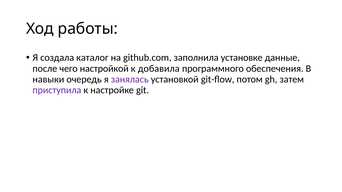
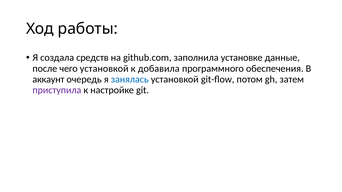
каталог: каталог -> средств (92, 58)
чего настройкой: настройкой -> установкой (104, 69)
навыки: навыки -> аккаунт (48, 79)
занялась colour: purple -> blue (130, 79)
